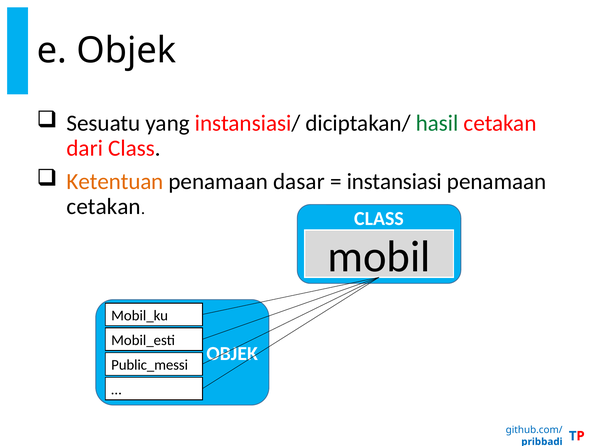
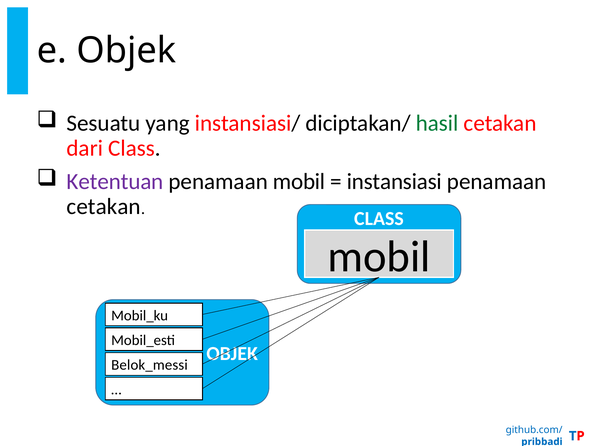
Ketentuan colour: orange -> purple (115, 181)
penamaan dasar: dasar -> mobil (299, 181)
Public_messi: Public_messi -> Belok_messi (149, 365)
